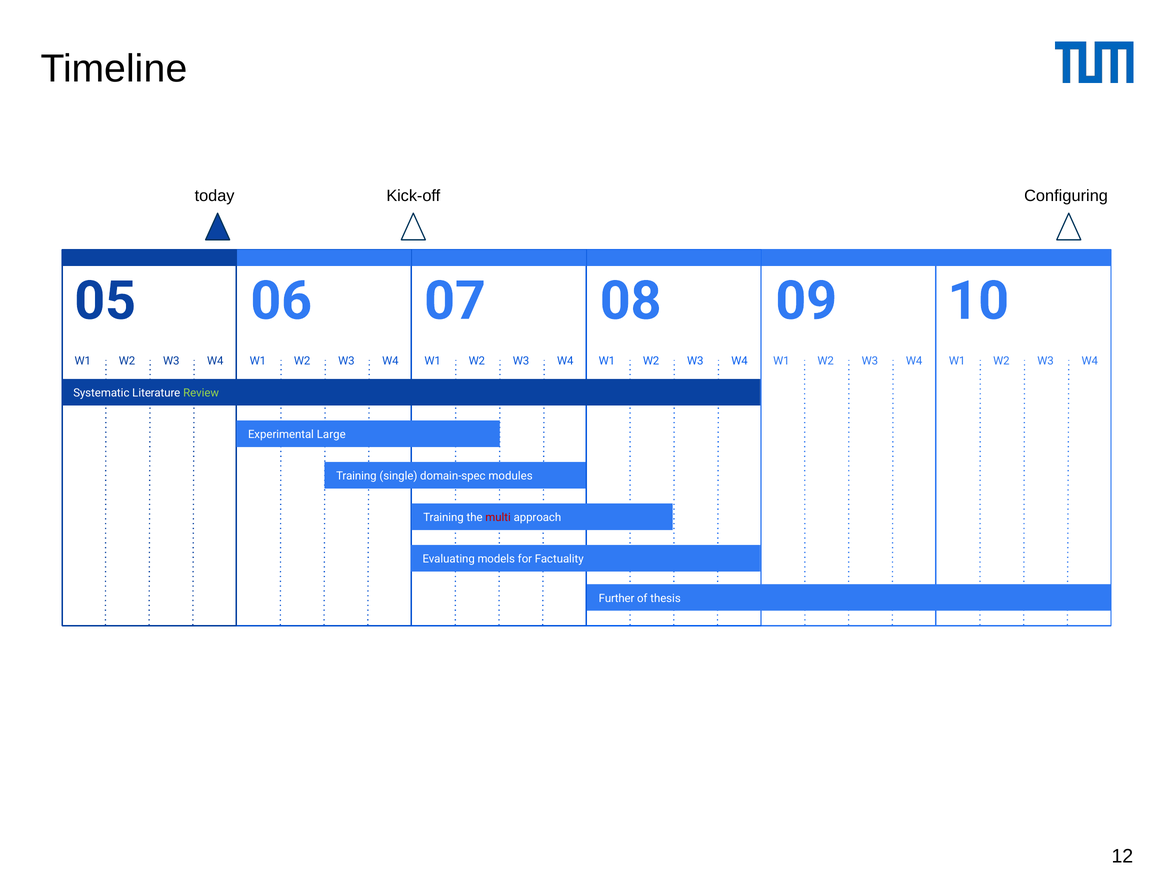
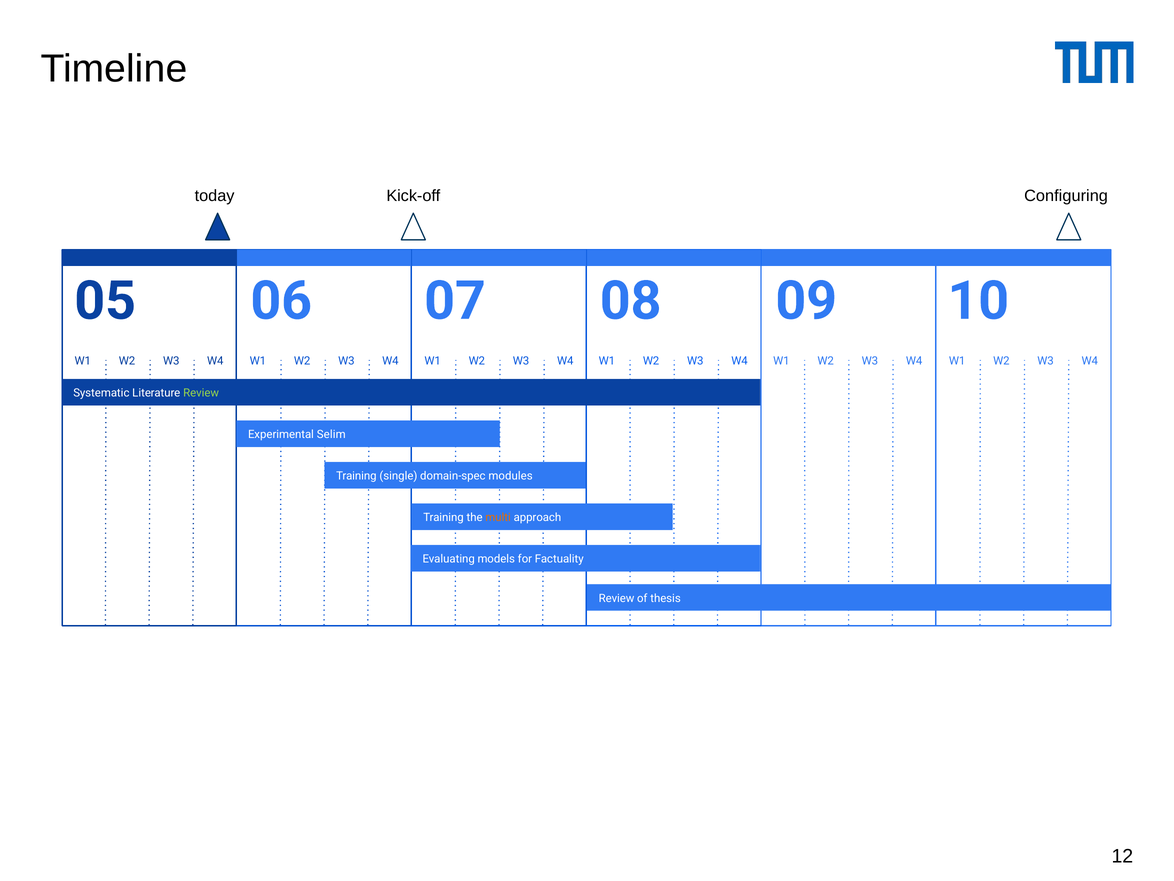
Large: Large -> Selim (331, 434)
multi colour: red -> orange (498, 517)
Further: Further -> Review (617, 598)
